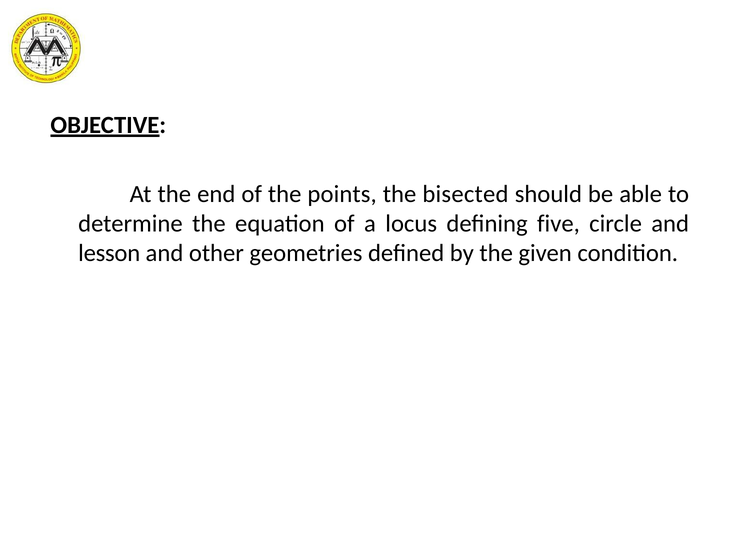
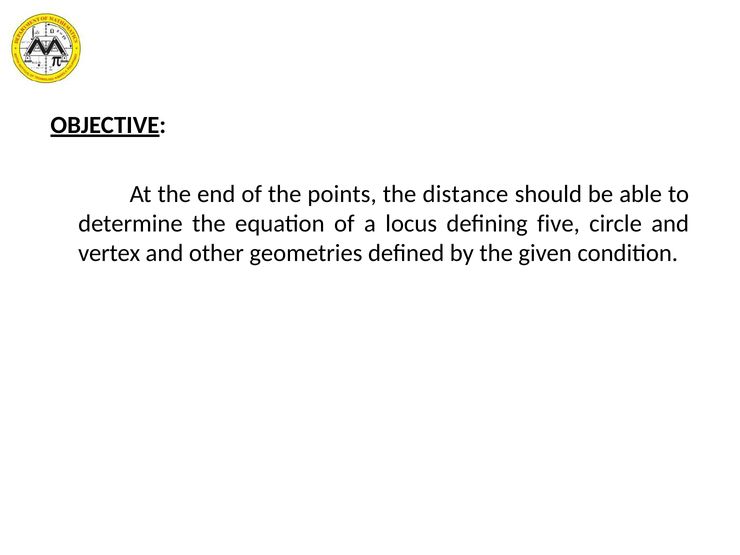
bisected: bisected -> distance (465, 194)
lesson: lesson -> vertex (109, 253)
